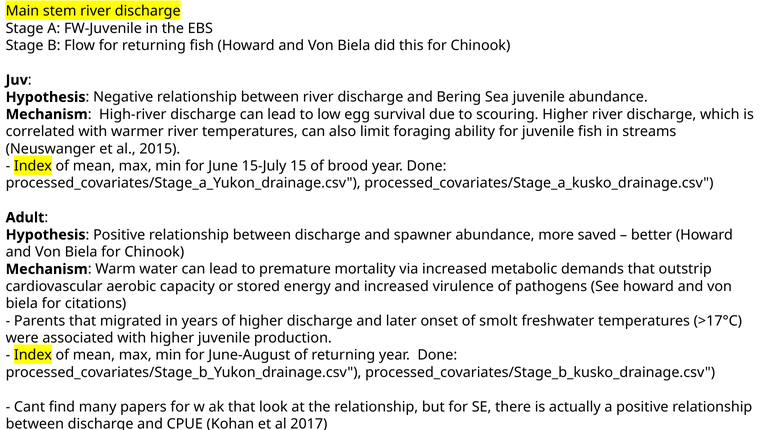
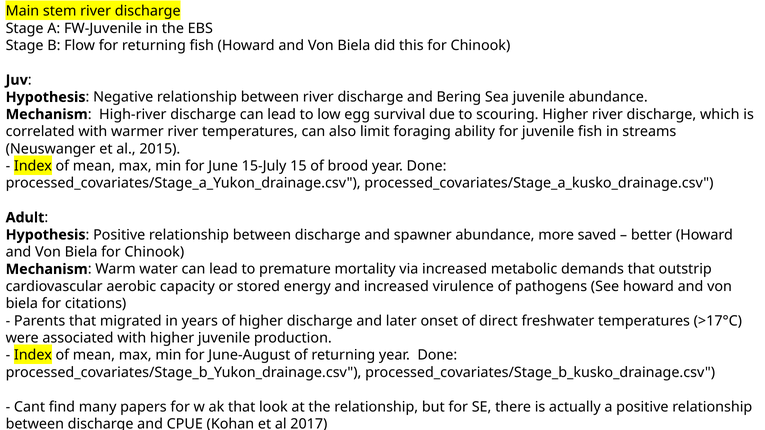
smolt: smolt -> direct (498, 321)
